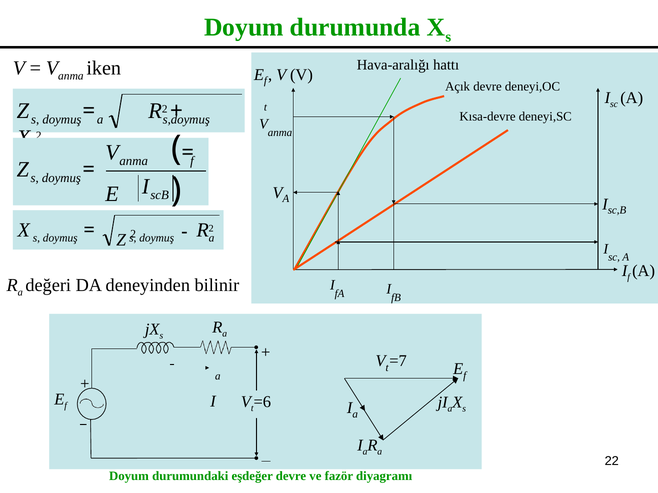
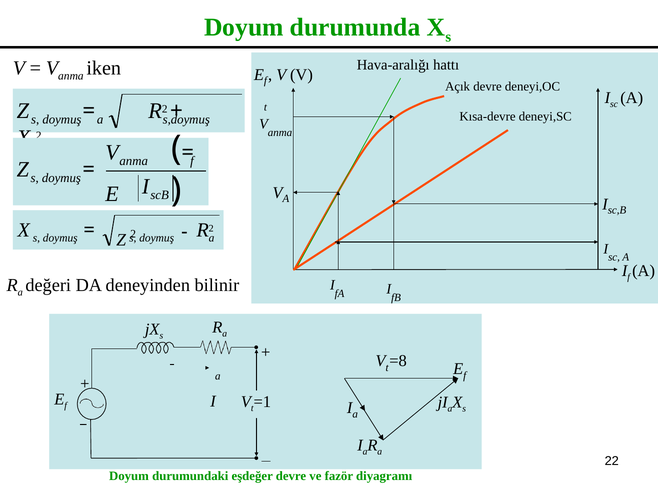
=7: =7 -> =8 (398, 361)
=6: =6 -> =1 (262, 402)
